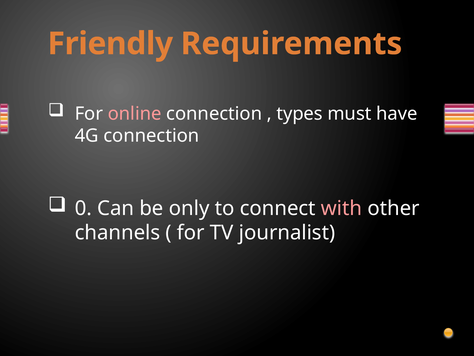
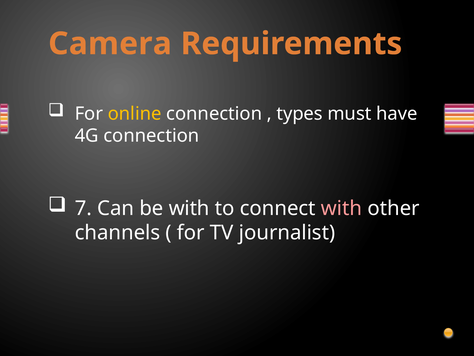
Friendly: Friendly -> Camera (110, 44)
online colour: pink -> yellow (135, 113)
0: 0 -> 7 (83, 208)
be only: only -> with (189, 208)
